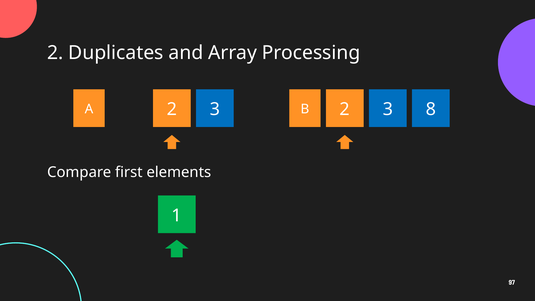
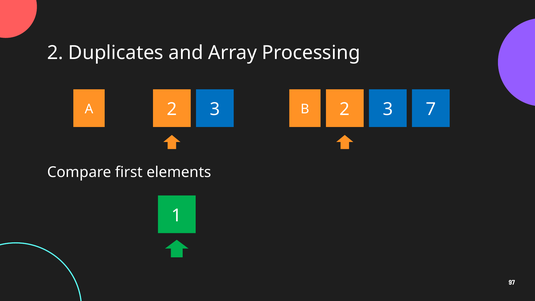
8: 8 -> 7 (431, 109)
